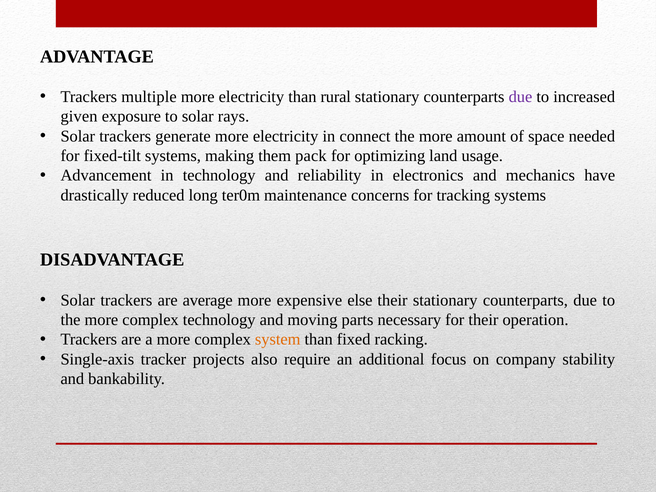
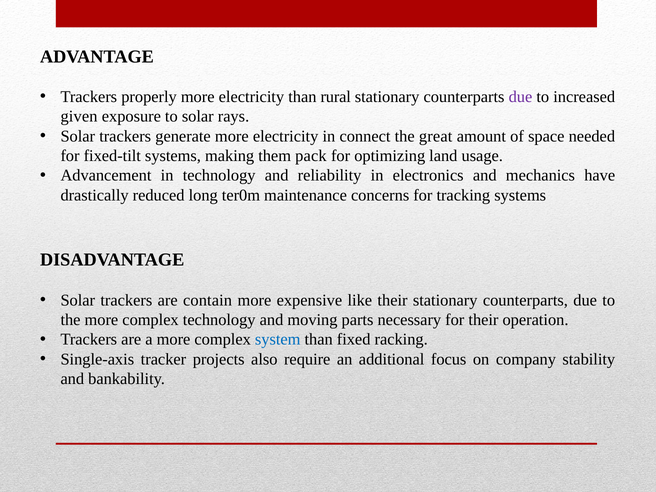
multiple: multiple -> properly (149, 97)
more: more -> great (436, 136)
average: average -> contain (208, 300)
else: else -> like (360, 300)
system colour: orange -> blue (278, 340)
